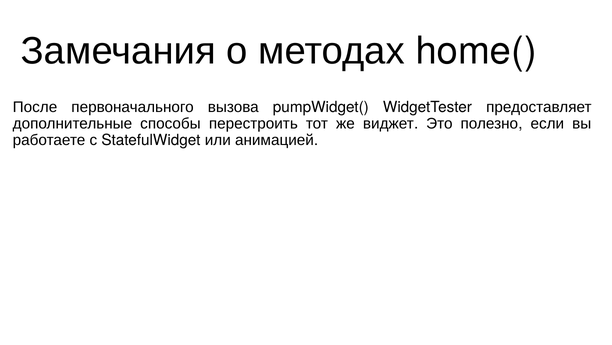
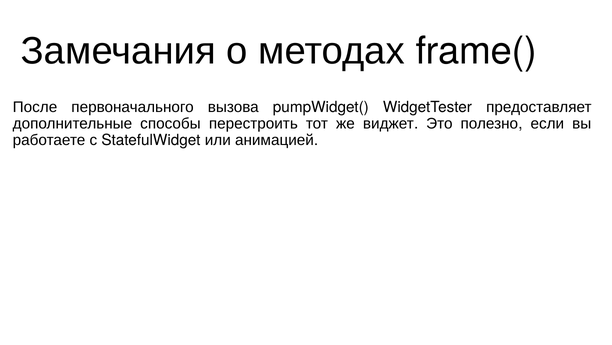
home(: home( -> frame( (476, 51)
